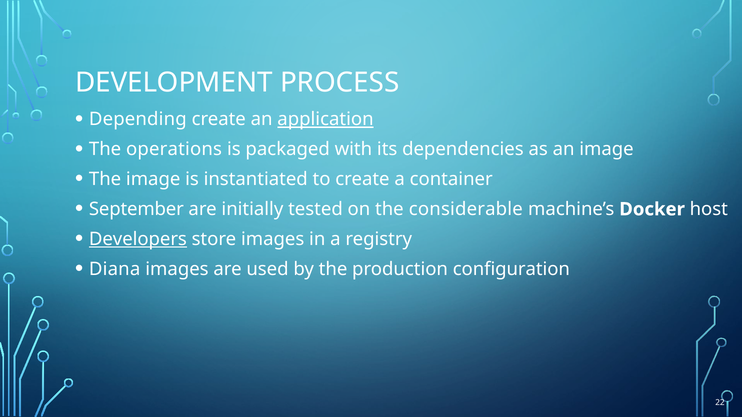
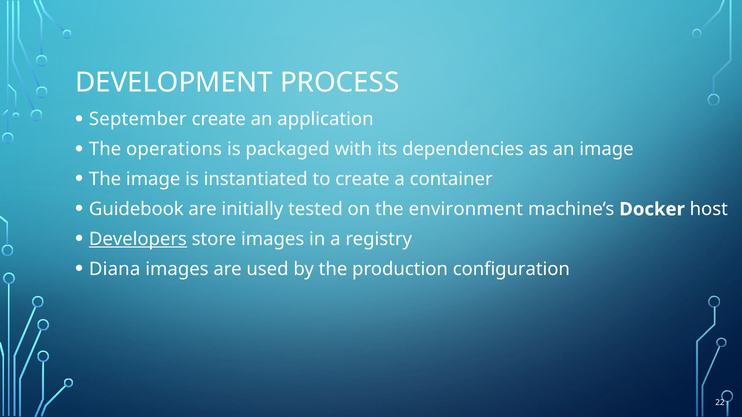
Depending: Depending -> September (138, 119)
application underline: present -> none (325, 119)
September: September -> Guidebook (136, 209)
considerable: considerable -> environment (466, 209)
